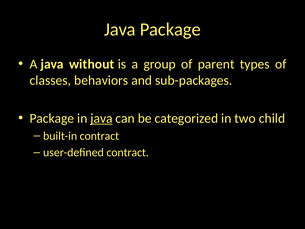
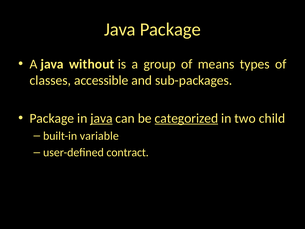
parent: parent -> means (216, 64)
behaviors: behaviors -> accessible (101, 80)
categorized underline: none -> present (186, 118)
built-in contract: contract -> variable (99, 136)
